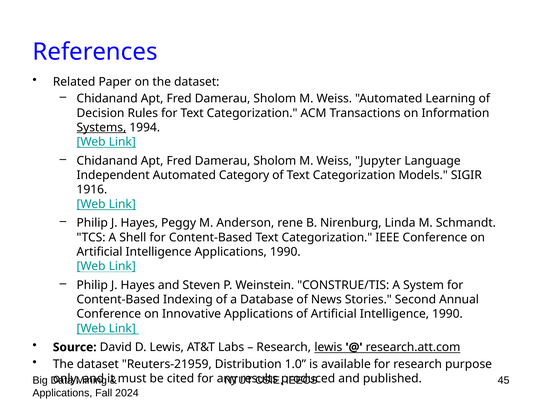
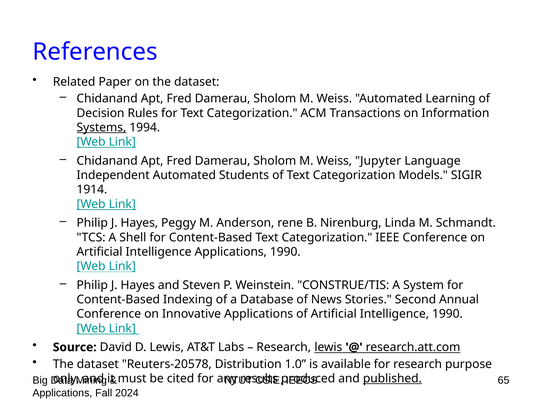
Category: Category -> Students (244, 175)
1916: 1916 -> 1914 (92, 189)
Reuters-21959: Reuters-21959 -> Reuters-20578 (167, 364)
published underline: none -> present (392, 378)
45: 45 -> 65 (504, 380)
